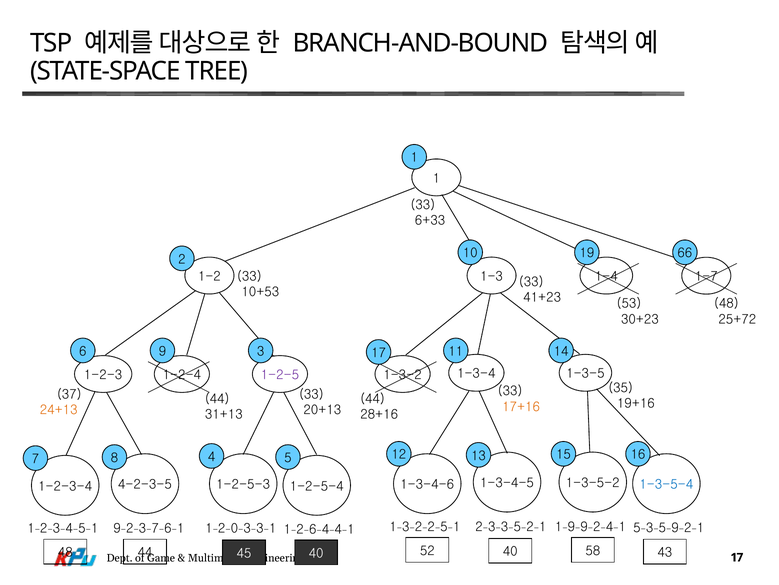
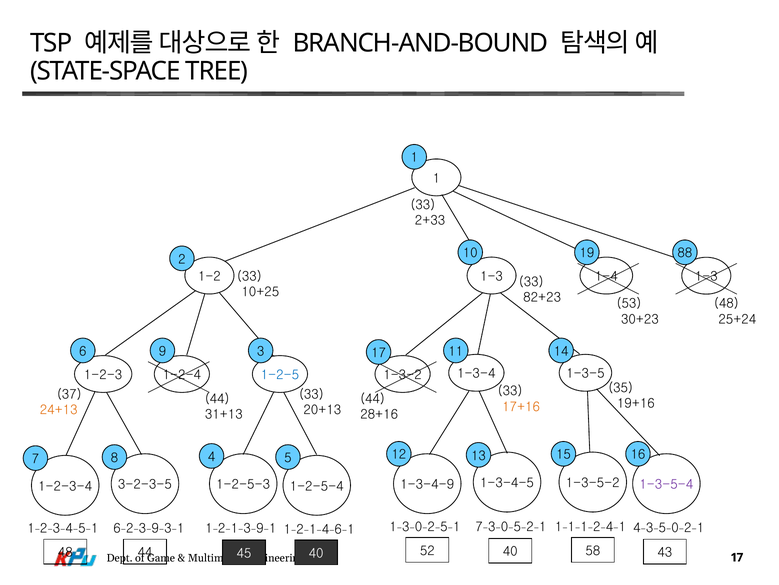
6+33: 6+33 -> 2+33 (430, 220)
66: 66 -> 88 (685, 253)
1-7: 1-7 -> 1-3 (706, 276)
10+53: 10+53 -> 10+25 (260, 292)
41+23: 41+23 -> 82+23 (542, 297)
25+72: 25+72 -> 25+24 (737, 319)
1-2-5 colour: purple -> blue (280, 374)
1-3-4-6: 1-3-4-6 -> 1-3-4-9 (427, 484)
1-3-5-4 colour: blue -> purple (666, 484)
4-2-3-5: 4-2-3-5 -> 3-2-3-5 (145, 484)
2: 2 -> 0 (418, 526)
2: 2 -> 7 (479, 526)
3: 3 -> 0 (505, 526)
9: 9 -> 1 (571, 526)
9: 9 -> 1 (584, 526)
1 5: 5 -> 4 (637, 527)
9: 9 -> 0 (675, 527)
1 9: 9 -> 6 (117, 528)
7: 7 -> 9 (155, 528)
6: 6 -> 3 (168, 528)
0: 0 -> 1 (234, 528)
3: 3 -> 9 (260, 528)
6: 6 -> 1 (313, 529)
4: 4 -> 6 (338, 529)
